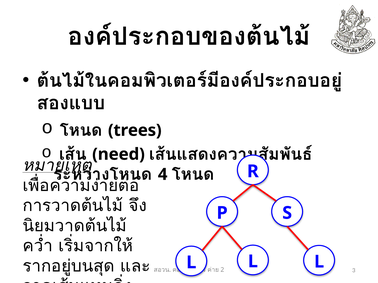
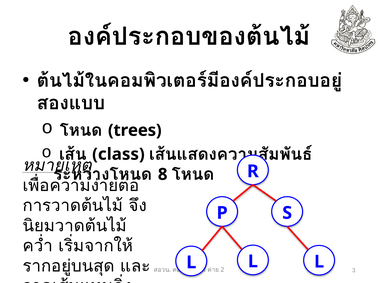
need: need -> class (118, 154)
4: 4 -> 8 (163, 175)
